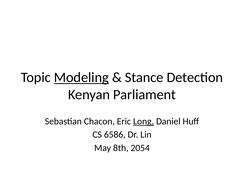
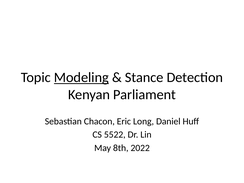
Long underline: present -> none (144, 121)
6586: 6586 -> 5522 (115, 135)
2054: 2054 -> 2022 (140, 148)
